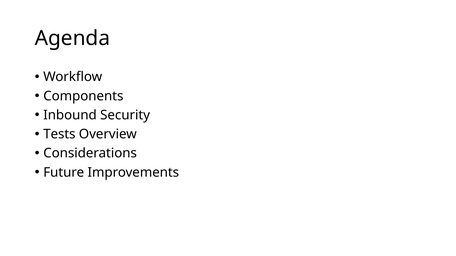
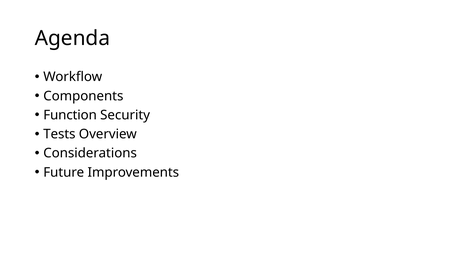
Inbound: Inbound -> Function (70, 115)
